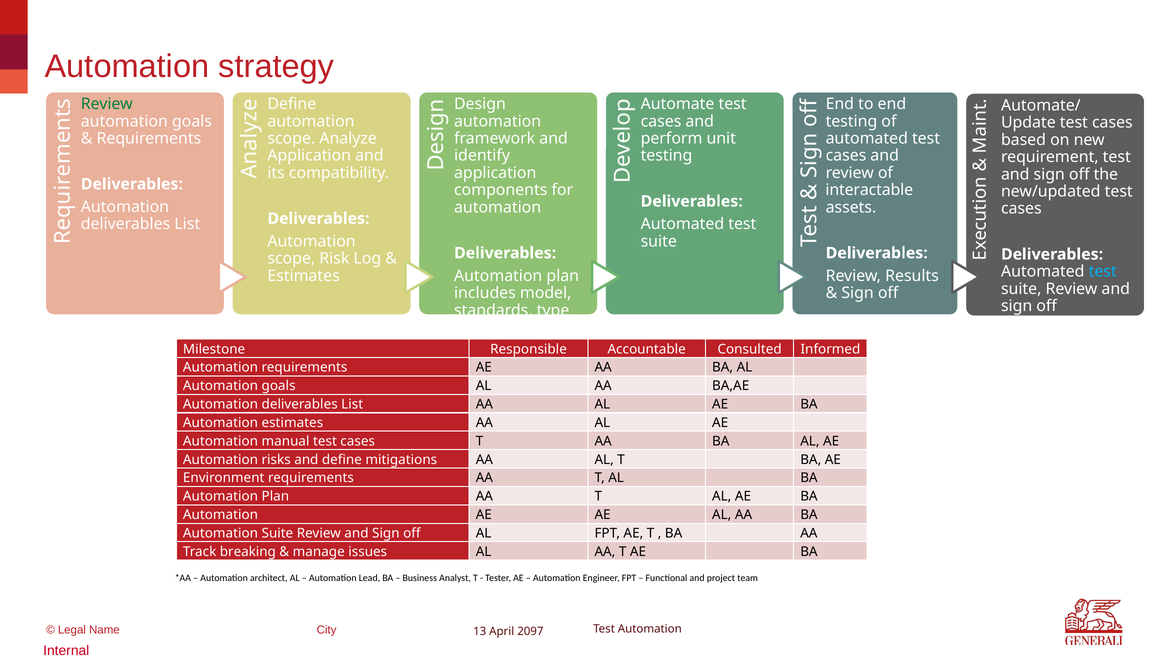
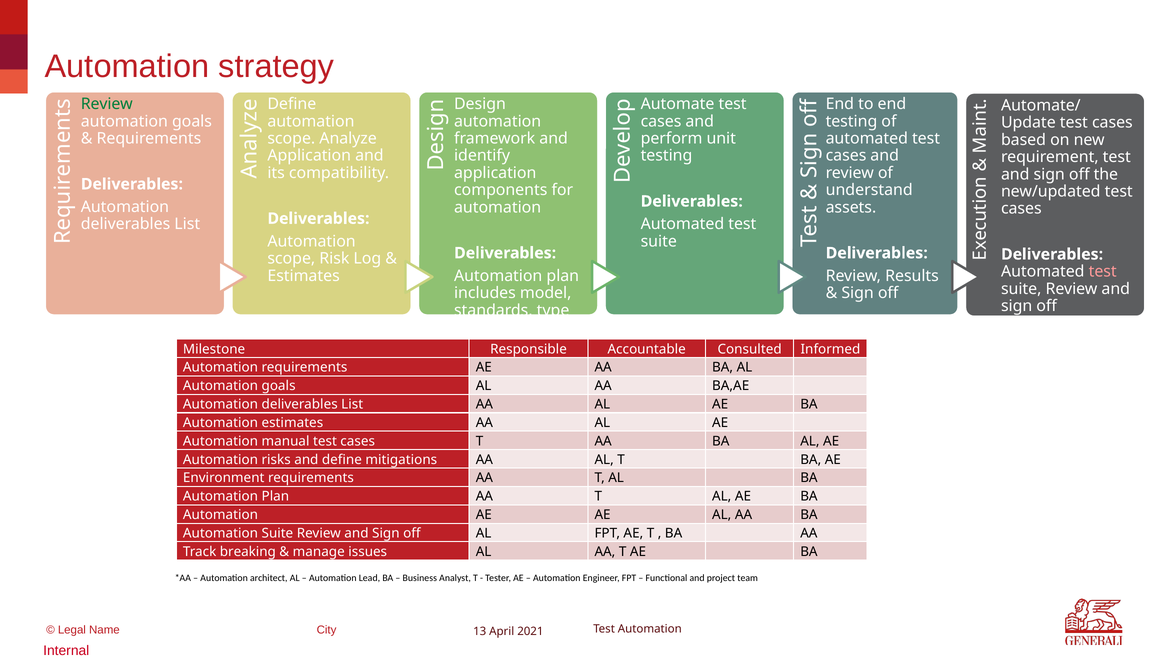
interactable: interactable -> understand (869, 190)
test colour: light blue -> pink (1103, 271)
2097: 2097 -> 2021 (530, 631)
